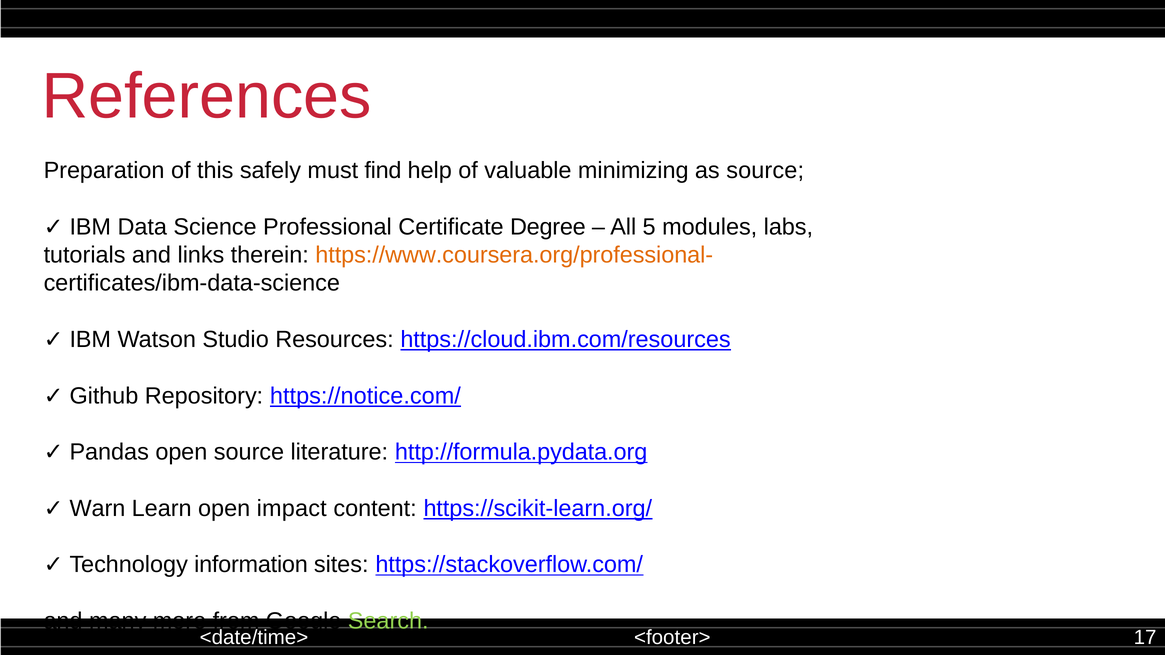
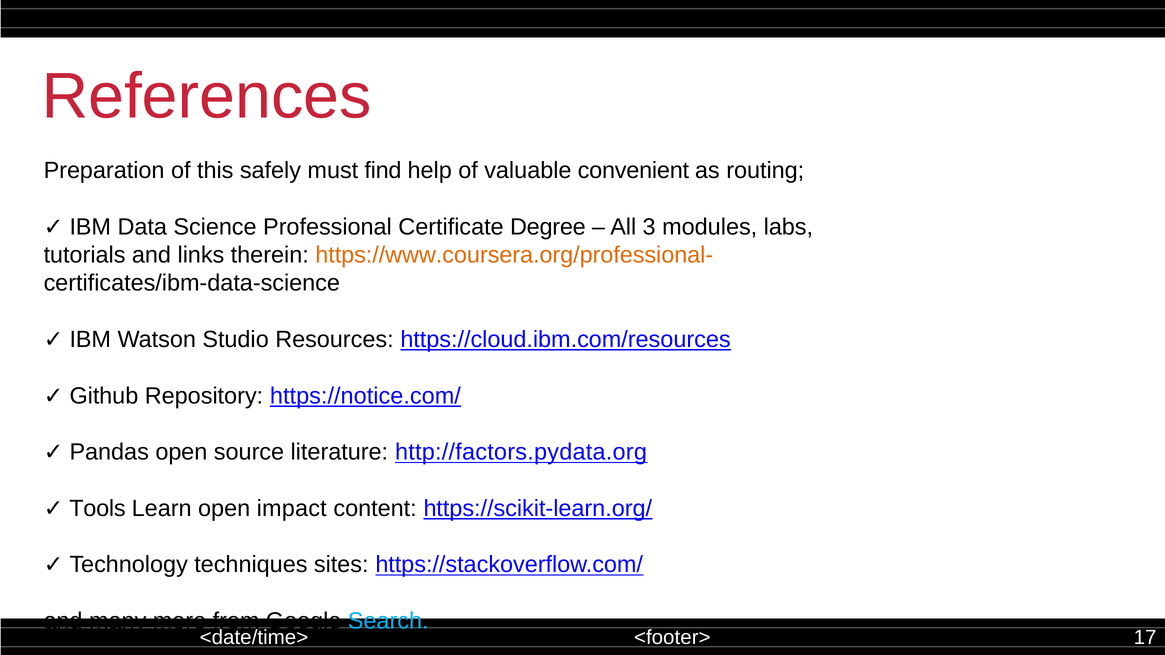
minimizing: minimizing -> convenient (633, 171)
as source: source -> routing (765, 171)
5: 5 -> 3 (649, 227)
http://formula.pydata.org: http://formula.pydata.org -> http://factors.pydata.org (521, 452)
Warn: Warn -> Tools (97, 509)
information: information -> techniques (251, 565)
Search colour: light green -> light blue (388, 621)
